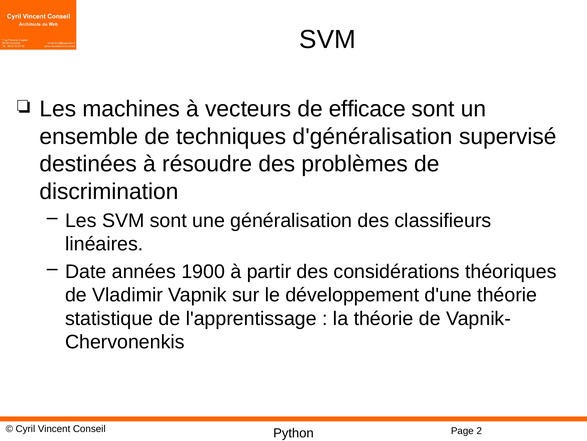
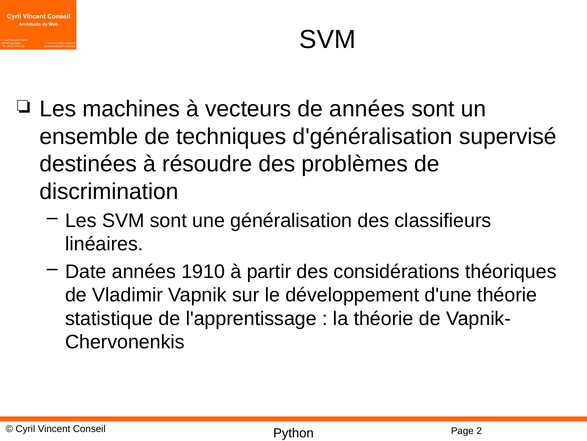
de efficace: efficace -> années (367, 109)
1900: 1900 -> 1910 (203, 271)
